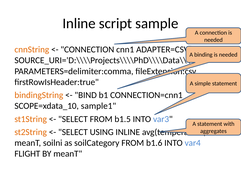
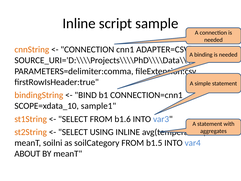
b1.5: b1.5 -> b1.6 (123, 119)
b1.6: b1.6 -> b1.5 (154, 143)
FLIGHT: FLIGHT -> ABOUT (27, 154)
